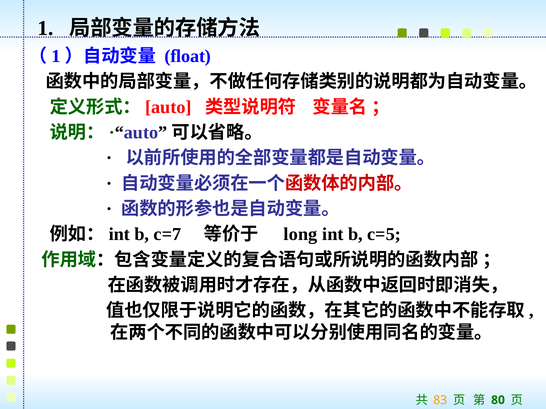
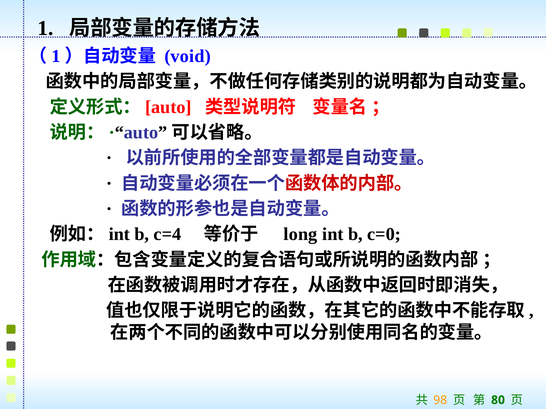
float: float -> void (188, 56)
c=7: c=7 -> c=4 (167, 235)
c=5: c=5 -> c=0 (384, 235)
83: 83 -> 98 (440, 401)
